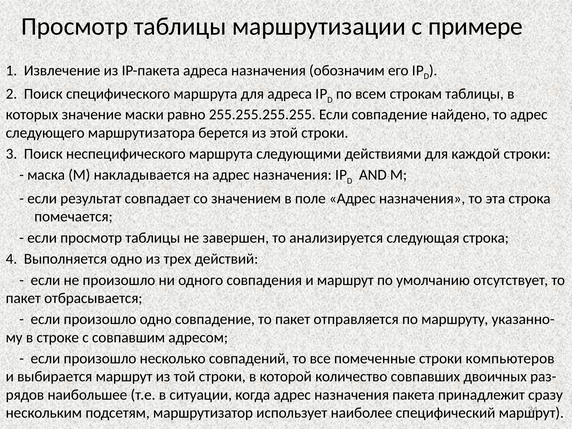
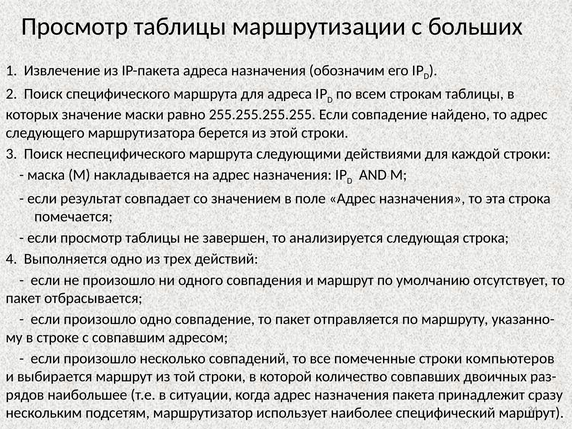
примере: примере -> больших (475, 27)
